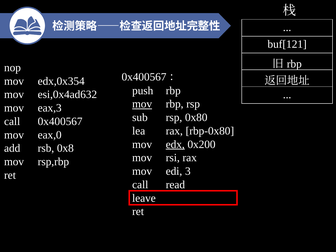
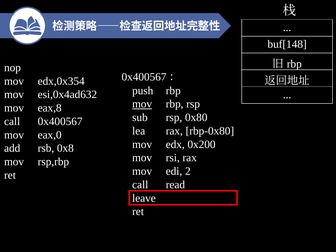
buf[121: buf[121 -> buf[148 (287, 44)
eax,3: eax,3 -> eax,8 (50, 108)
edx underline: present -> none (175, 144)
3: 3 -> 2 (188, 171)
